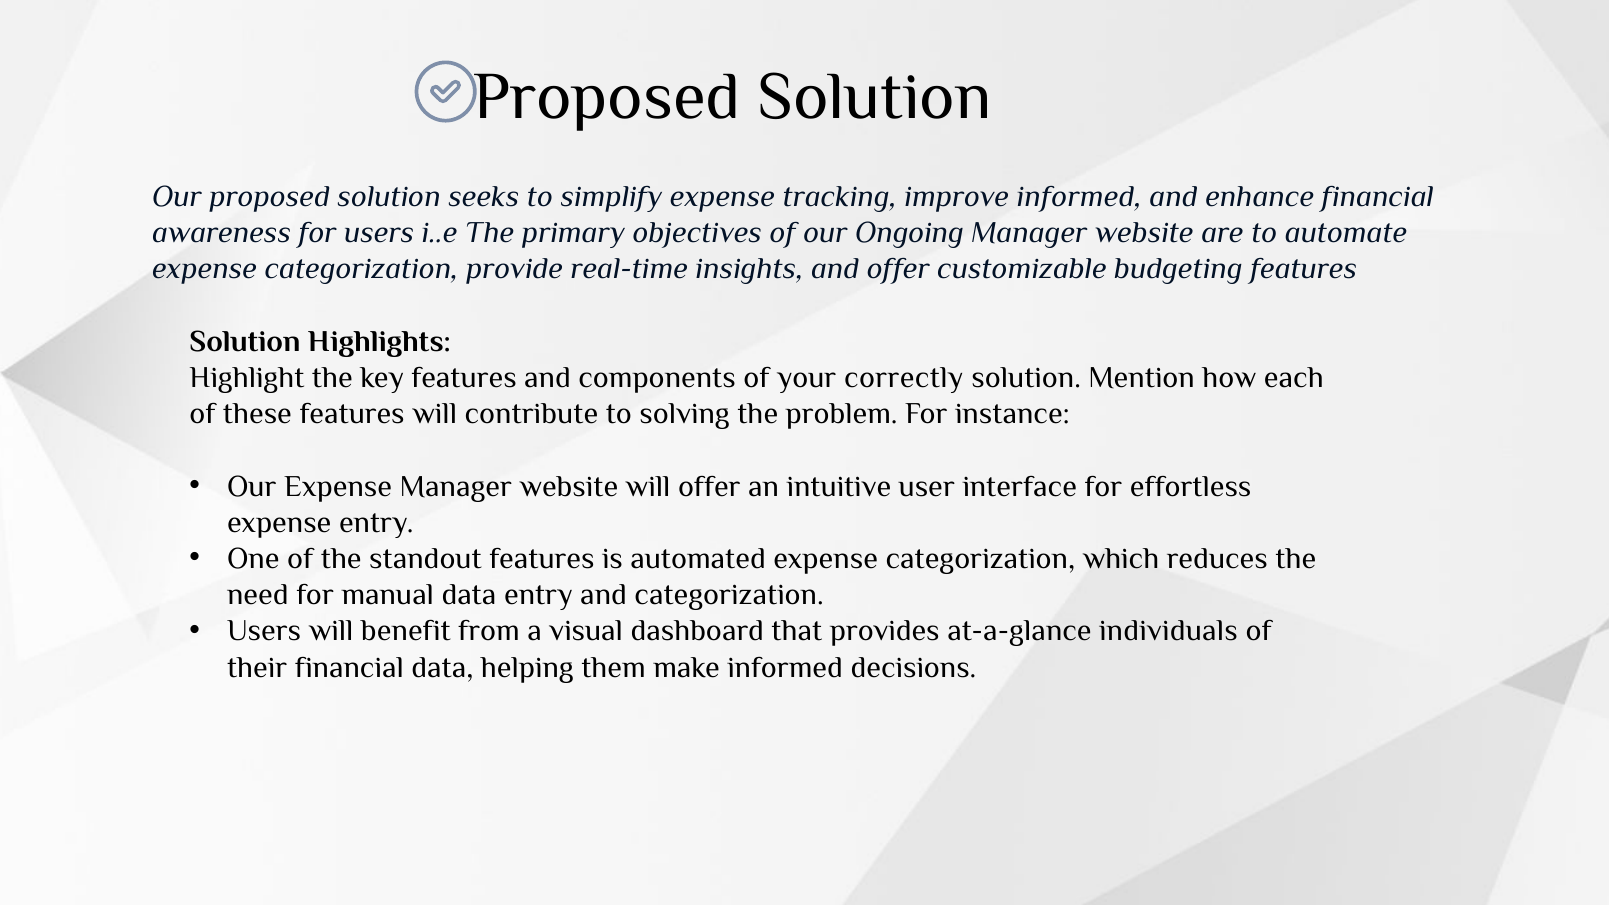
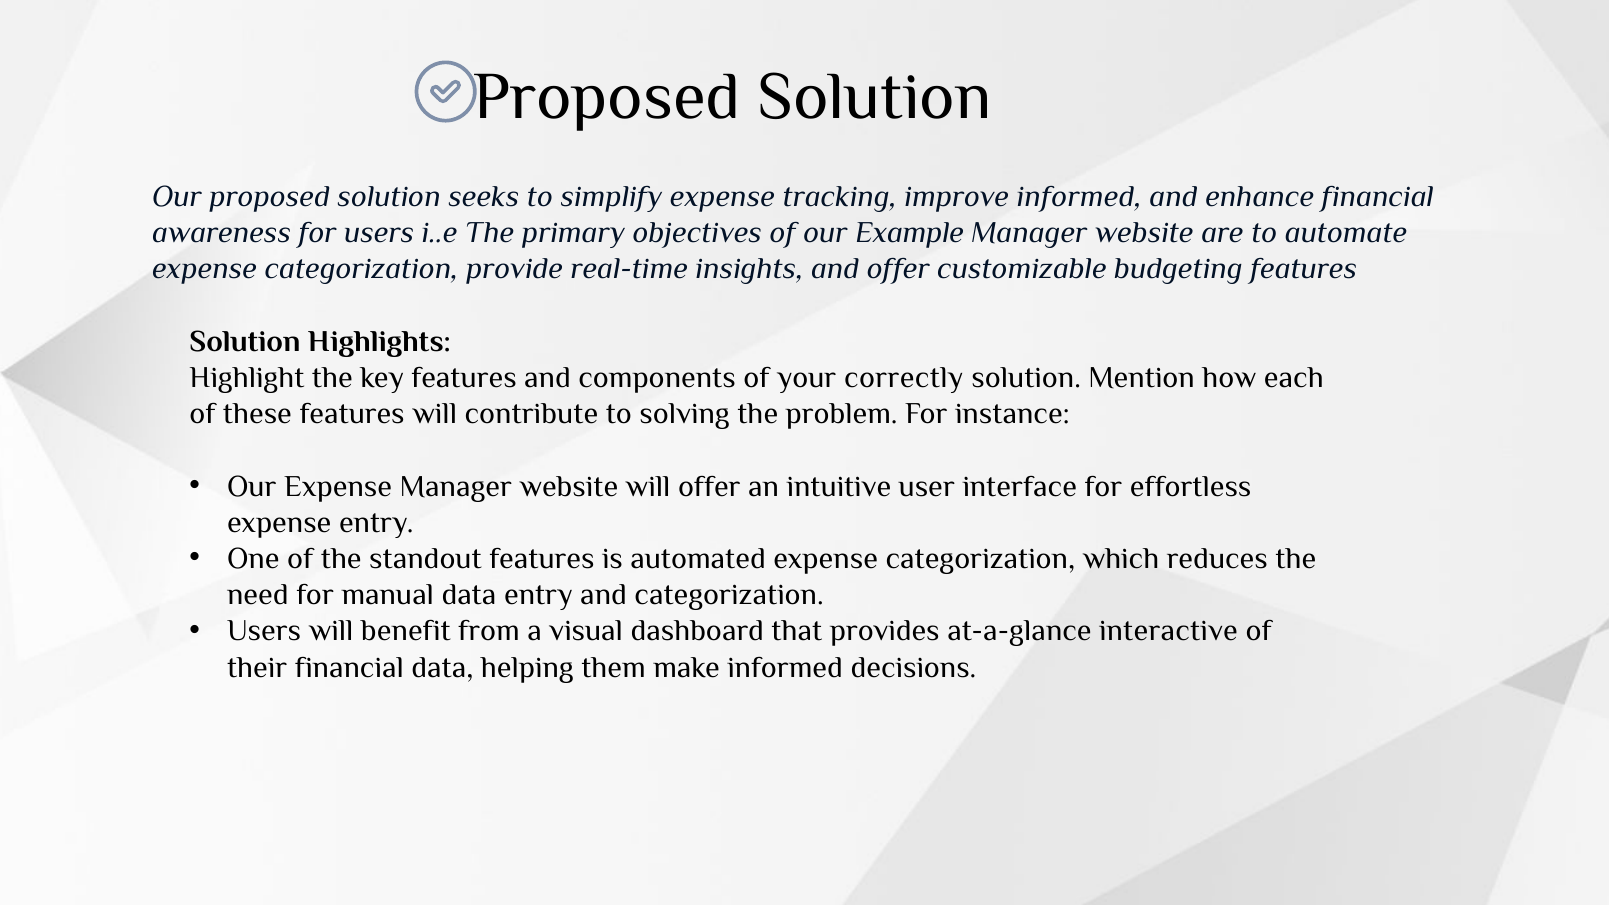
Ongoing: Ongoing -> Example (910, 233)
individuals: individuals -> interactive (1169, 631)
